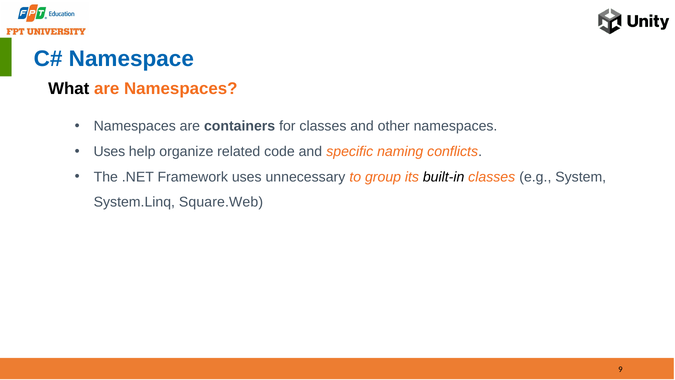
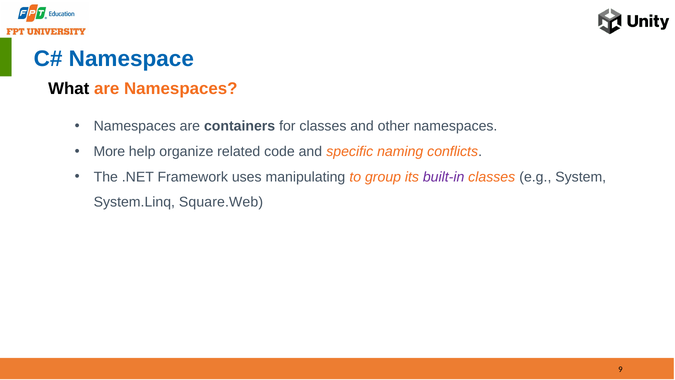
Uses: Uses -> More (109, 152)
unnecessary: unnecessary -> manipulating (305, 177)
built-in colour: black -> purple (444, 177)
